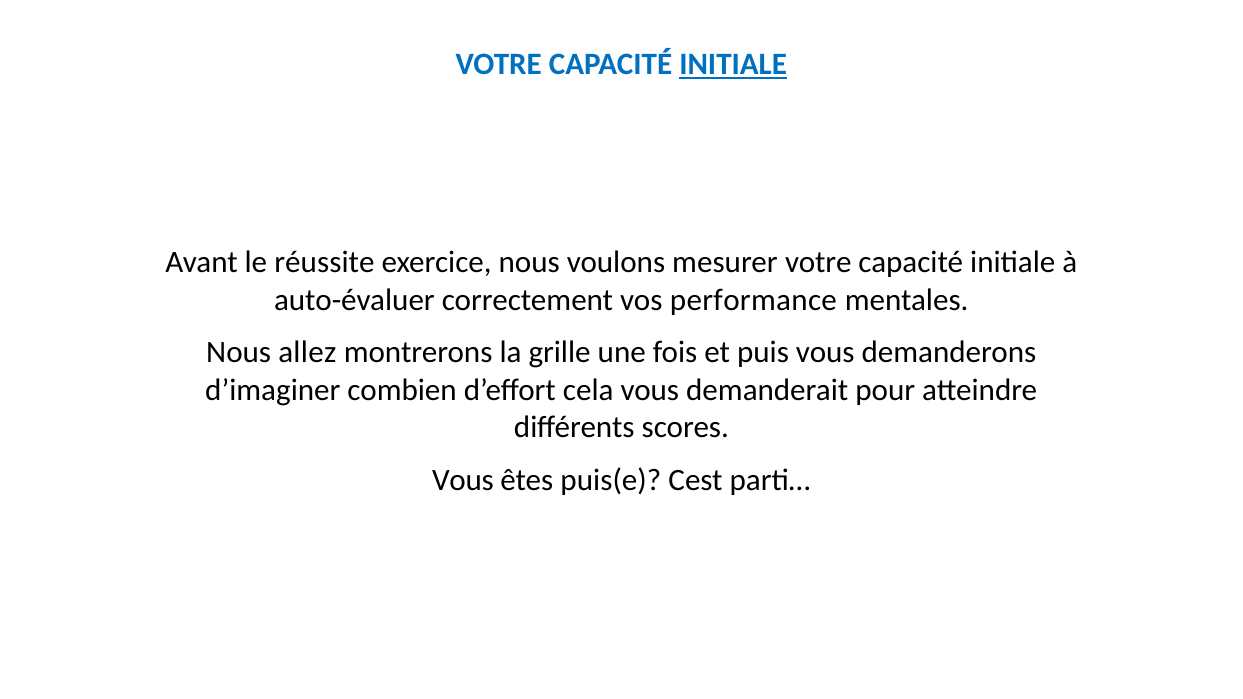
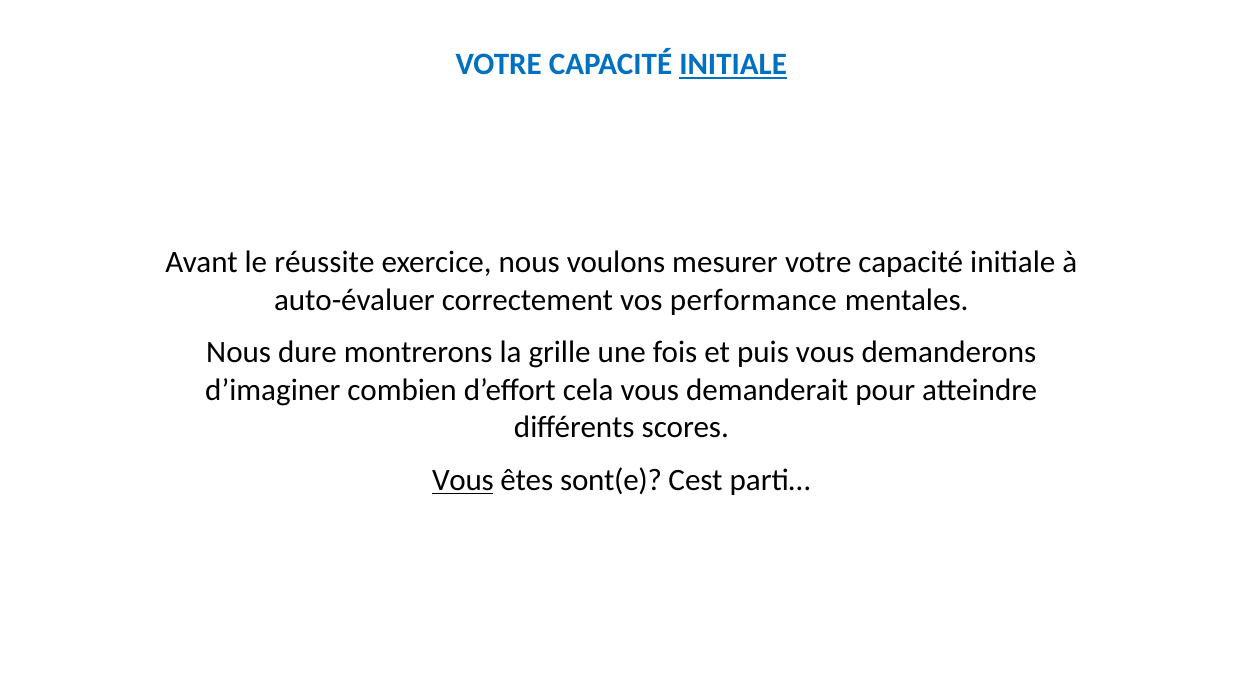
allez: allez -> dure (308, 353)
Vous underline: none -> present (463, 480)
puis(e: puis(e -> sont(e (611, 480)
